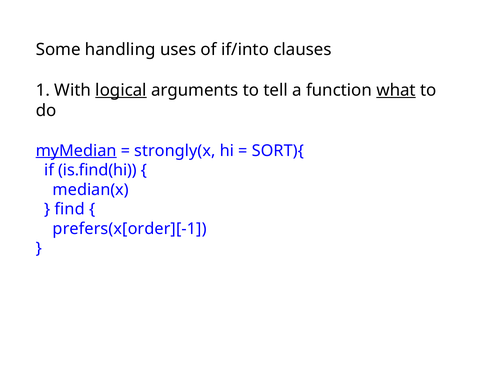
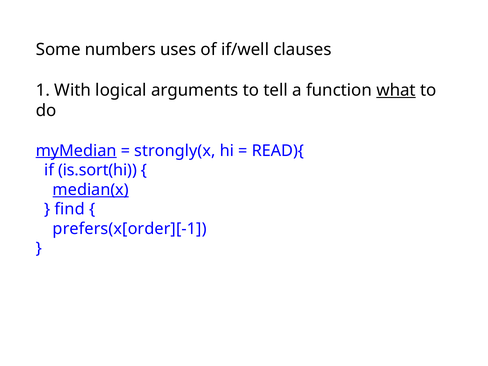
handling: handling -> numbers (120, 49)
if/into: if/into -> if/well (245, 49)
logical underline: present -> none (121, 90)
SORT){: SORT){ -> READ){ (278, 151)
is.find(hi: is.find(hi -> is.sort(hi (98, 170)
median(x underline: none -> present (91, 190)
